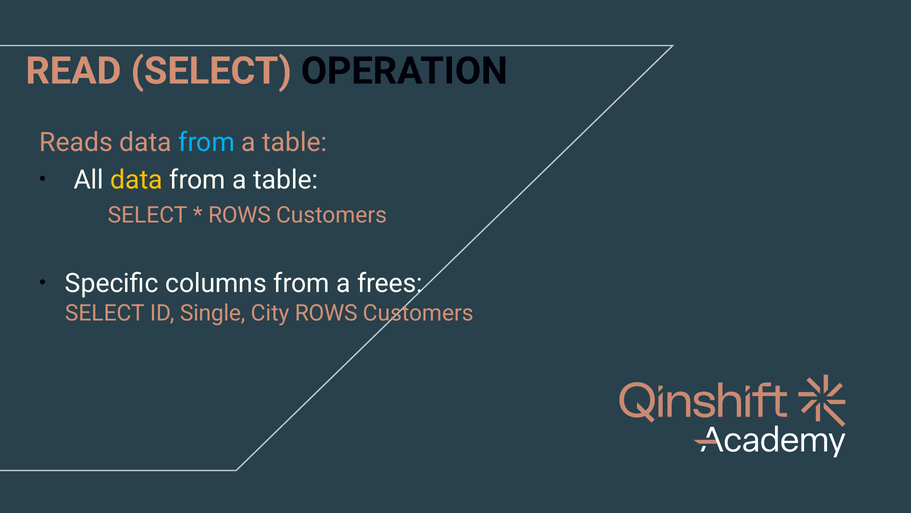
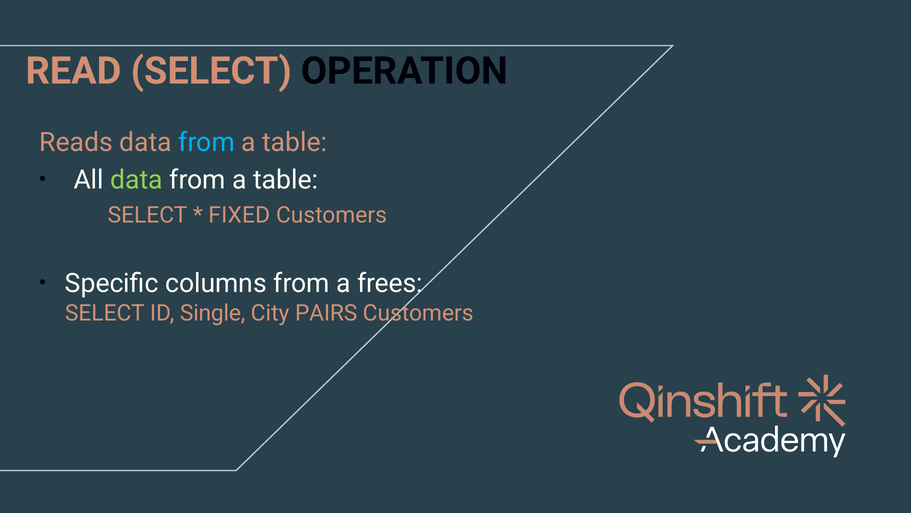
data colour: yellow -> light green (136, 180)
ROWS: ROWS -> FIXED (239, 215)
City ROWS: ROWS -> PAIRS (326, 313)
